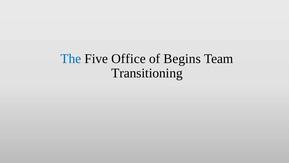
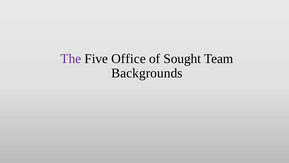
The colour: blue -> purple (71, 59)
Begins: Begins -> Sought (182, 59)
Transitioning: Transitioning -> Backgrounds (147, 73)
